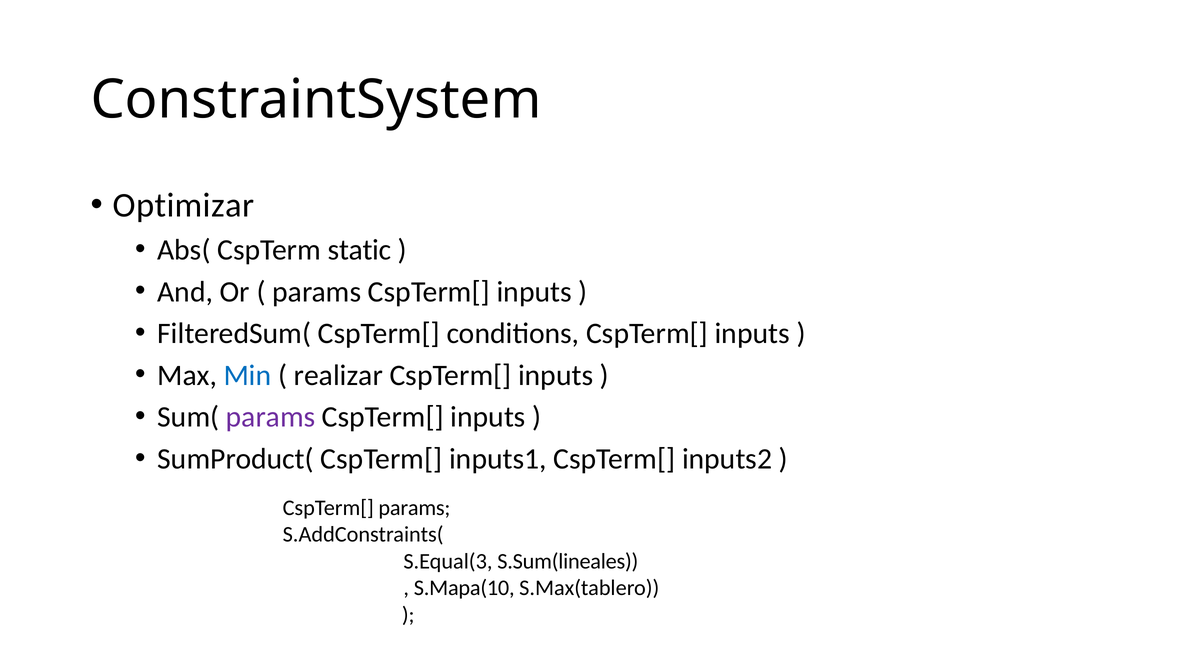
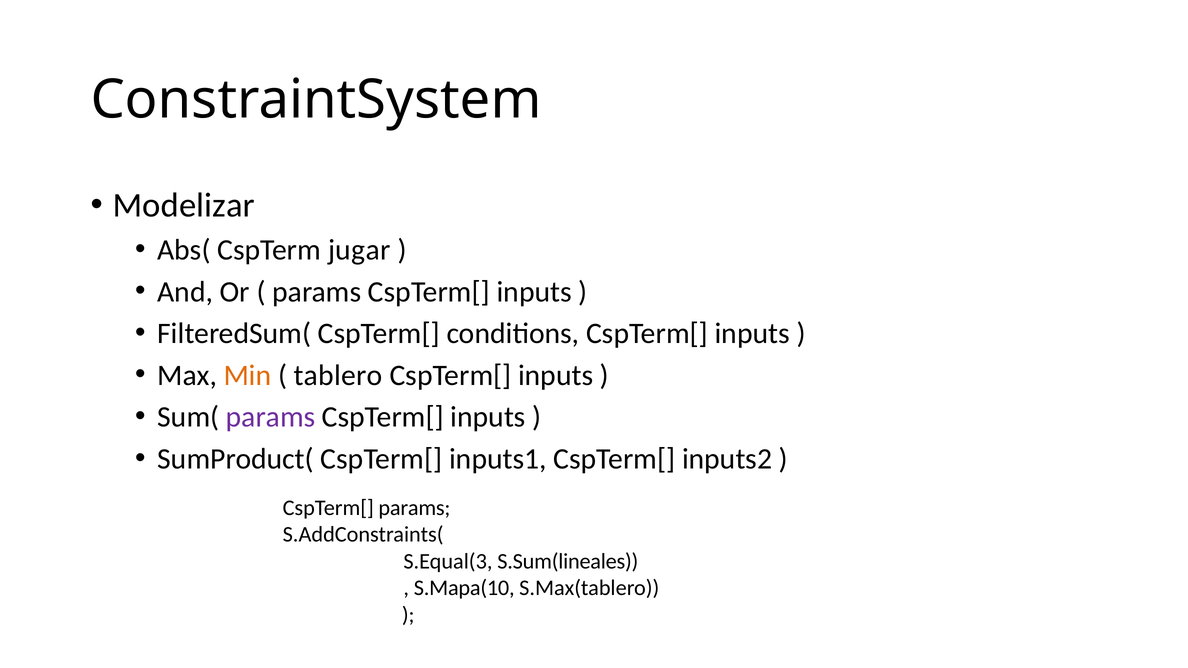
Optimizar: Optimizar -> Modelizar (184, 206)
static: static -> jugar (359, 250)
Min colour: blue -> orange (247, 375)
realizar: realizar -> tablero (338, 375)
